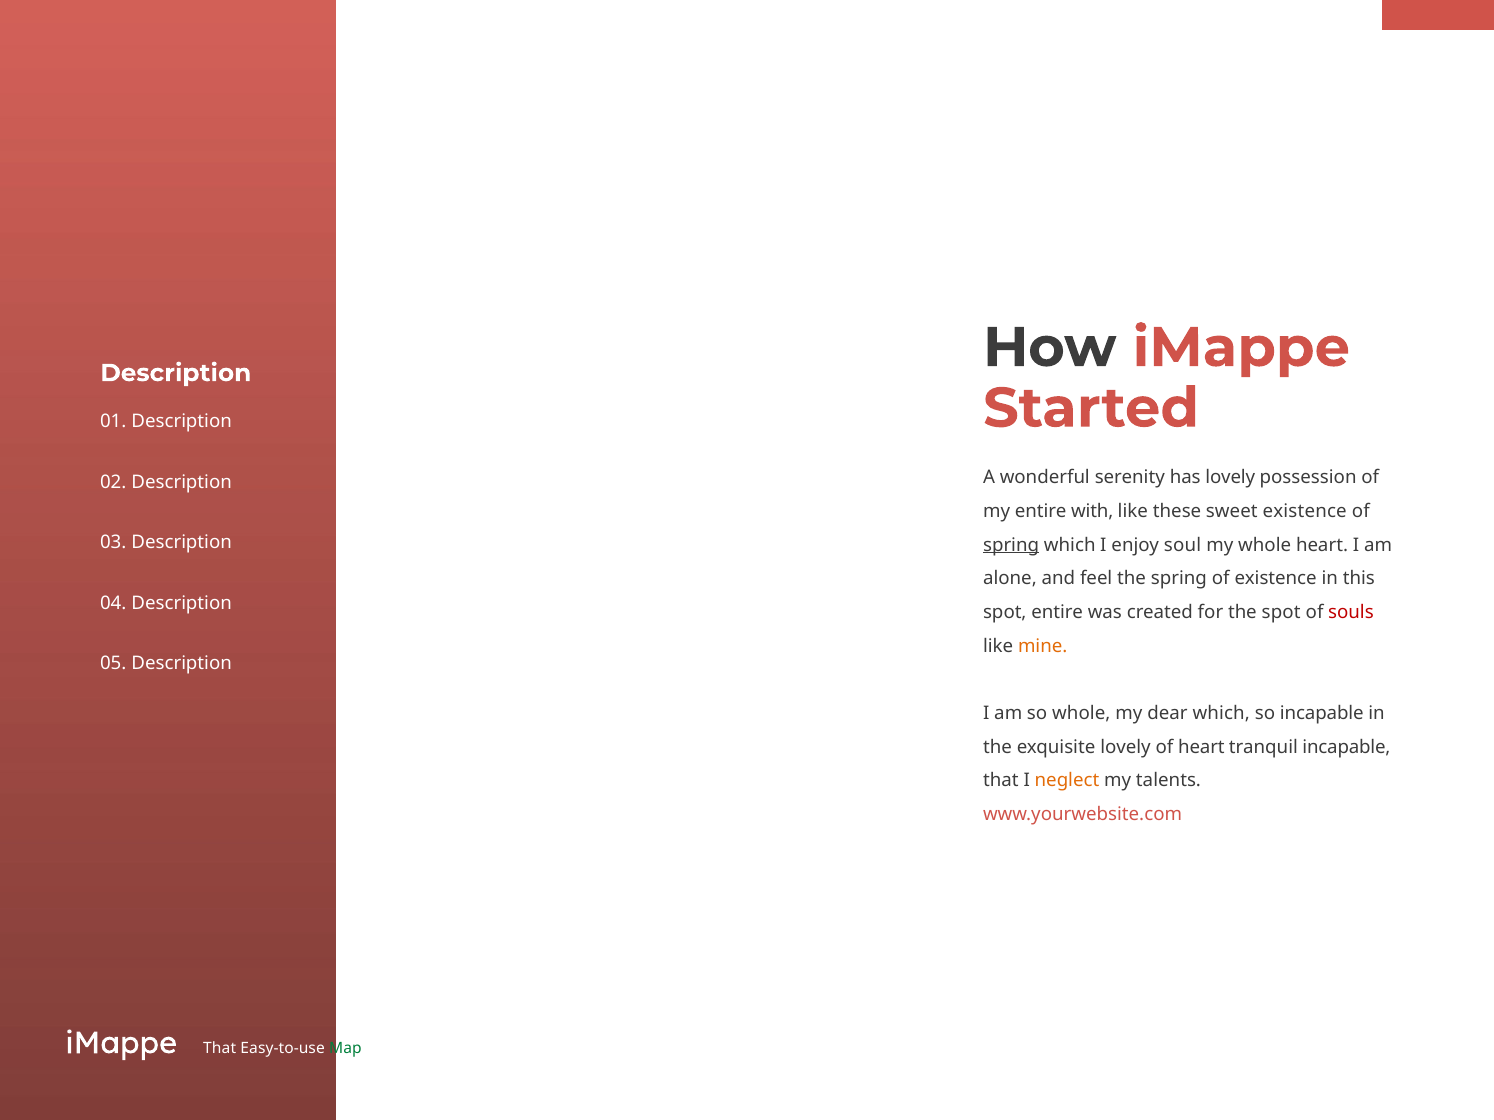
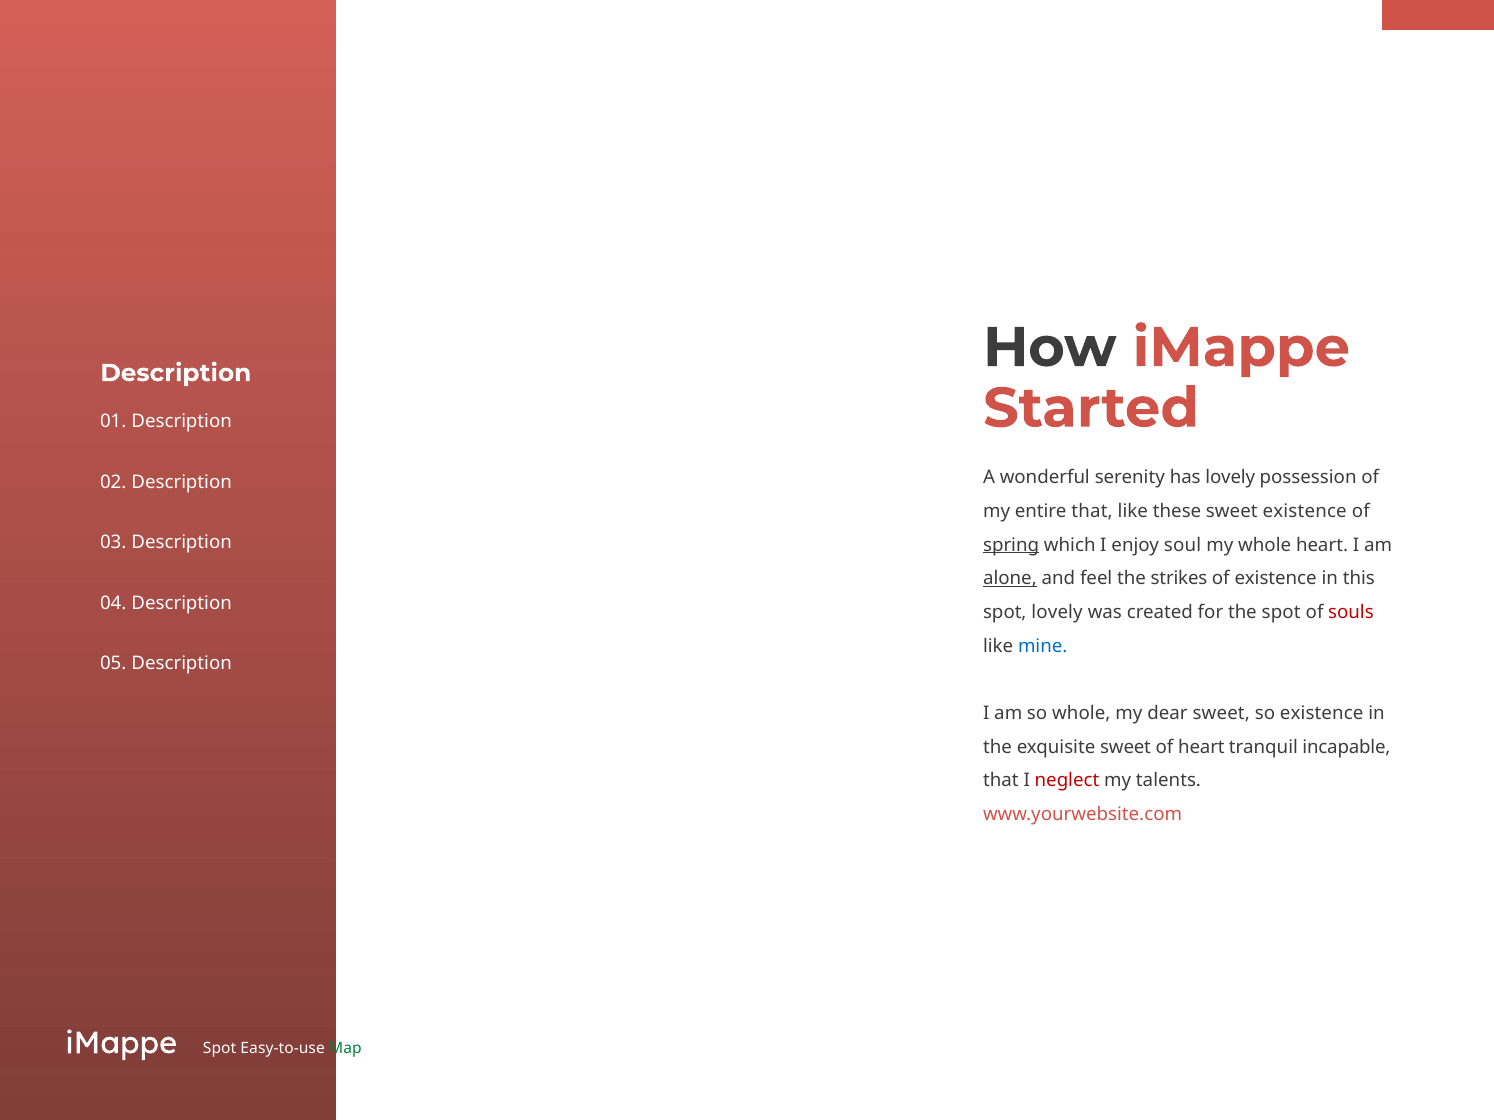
entire with: with -> that (1092, 511)
alone underline: none -> present (1010, 579)
the spring: spring -> strikes (1179, 579)
spot entire: entire -> lovely (1057, 613)
mine colour: orange -> blue (1043, 646)
dear which: which -> sweet (1221, 714)
so incapable: incapable -> existence (1322, 714)
exquisite lovely: lovely -> sweet (1126, 747)
neglect colour: orange -> red (1067, 781)
That: That -> Spot (220, 1049)
